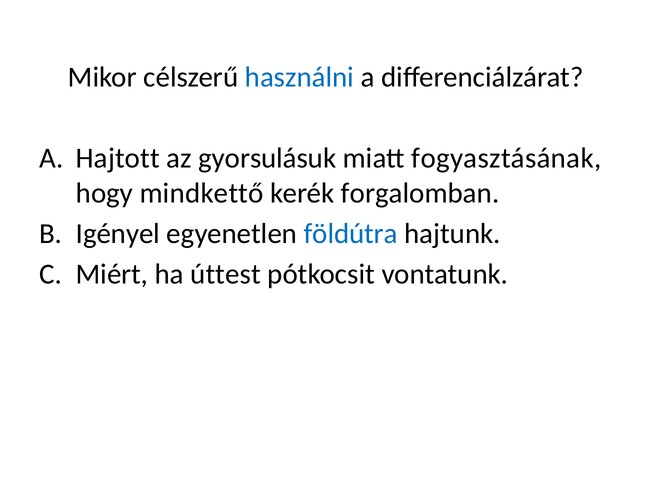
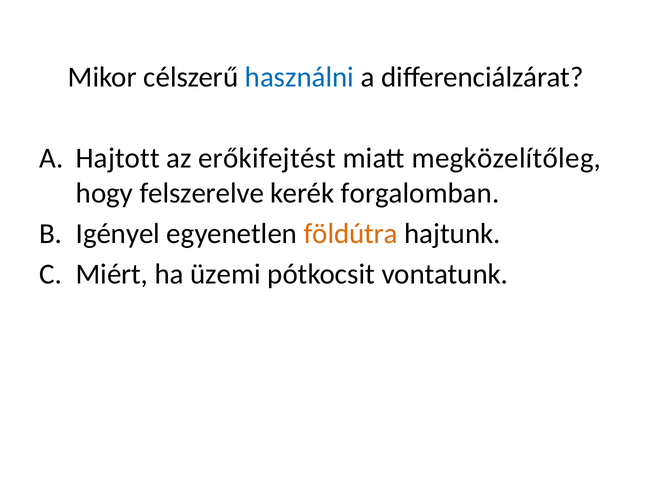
gyorsulásuk: gyorsulásuk -> erőkifejtést (267, 158)
fogyasztásának: fogyasztásának -> megközelítőleg (506, 158)
mindkettő: mindkettő -> felszerelve (202, 193)
földútra colour: blue -> orange (351, 234)
úttest: úttest -> üzemi (226, 274)
